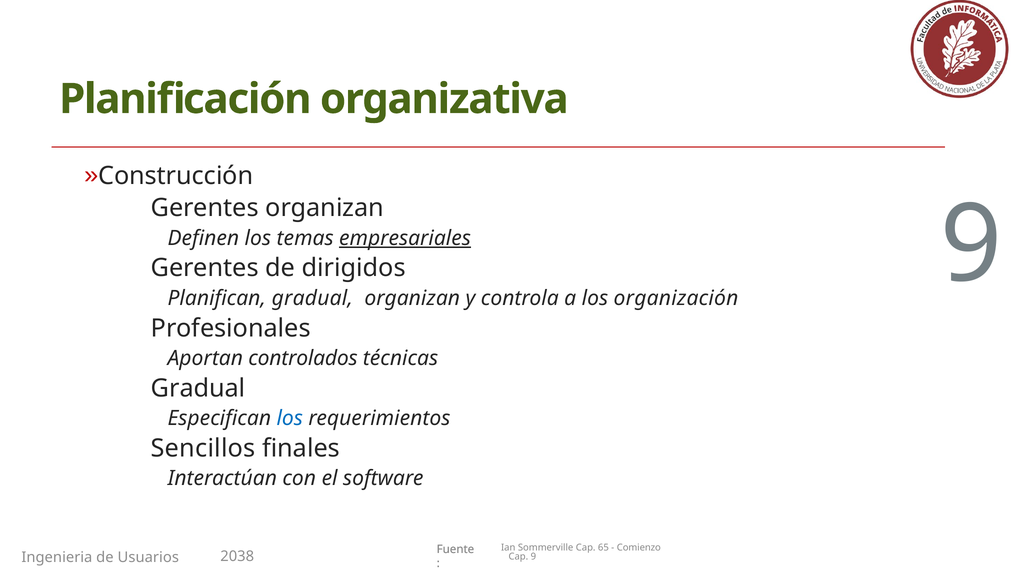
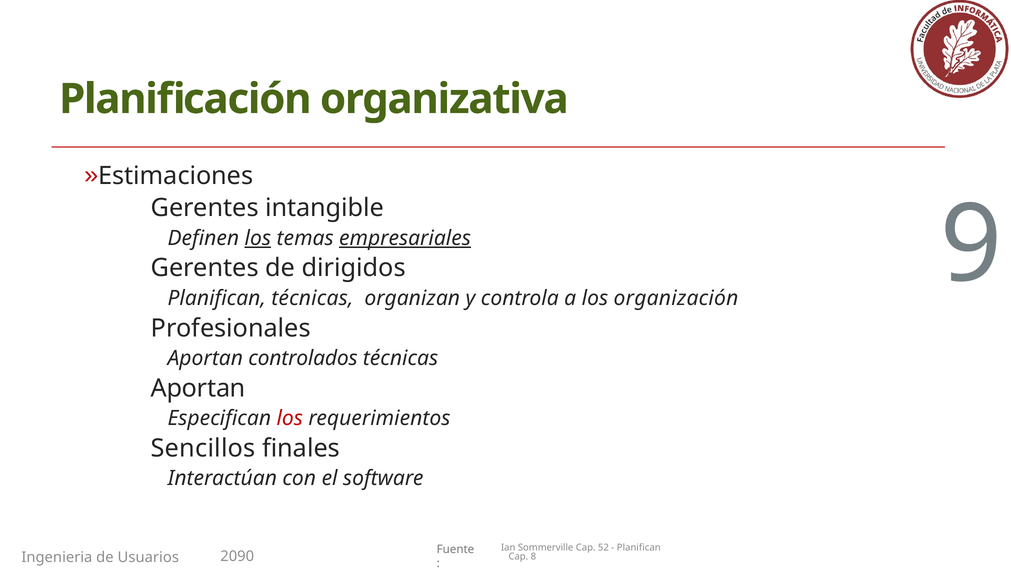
Construcción: Construcción -> Estimaciones (176, 176)
Gerentes organizan: organizan -> intangible (325, 208)
los underline: none -> present (258, 238)
Planifican gradual: gradual -> técnicas (312, 298)
Gradual: Gradual -> Aportan (198, 388)
los colour: blue -> red (290, 418)
65: 65 -> 52 (603, 547)
Comienzo: Comienzo -> Planifican (639, 547)
2038: 2038 -> 2090 (237, 556)
Cap 9: 9 -> 8 (533, 556)
